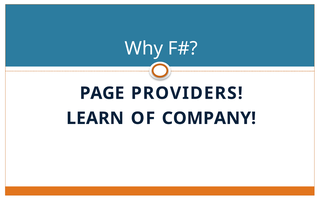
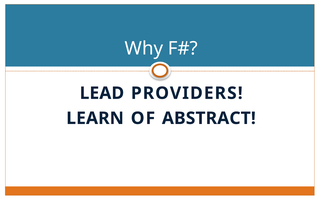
PAGE: PAGE -> LEAD (102, 93)
COMPANY: COMPANY -> ABSTRACT (209, 118)
